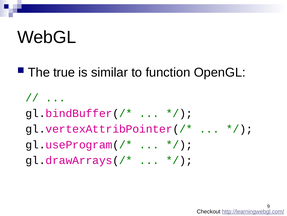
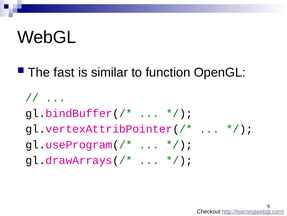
true: true -> fast (64, 72)
